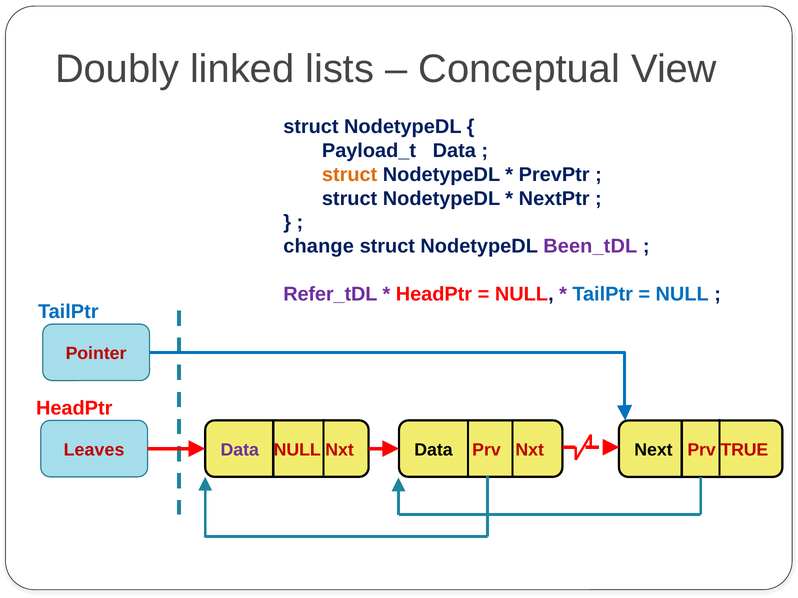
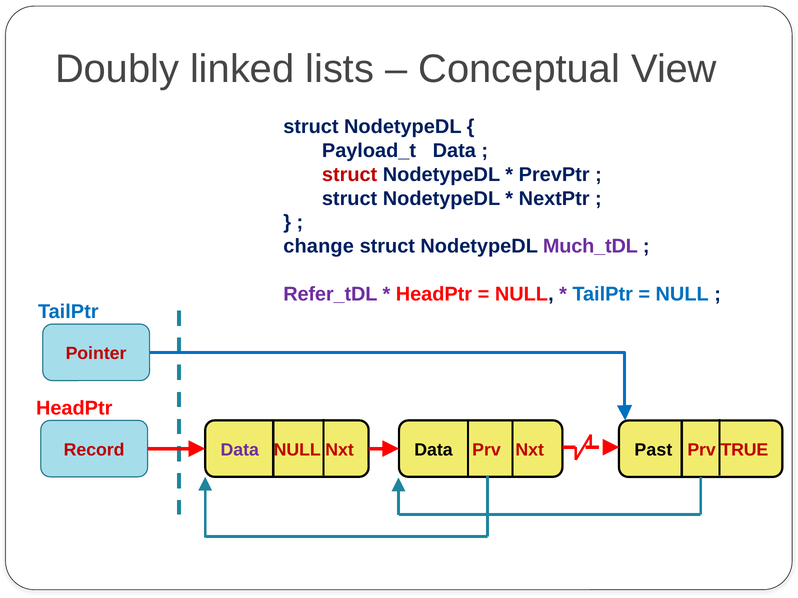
struct colour: orange -> red (350, 175)
Been_tDL: Been_tDL -> Much_tDL (590, 246)
Leaves: Leaves -> Record (94, 450)
Next: Next -> Past (653, 450)
